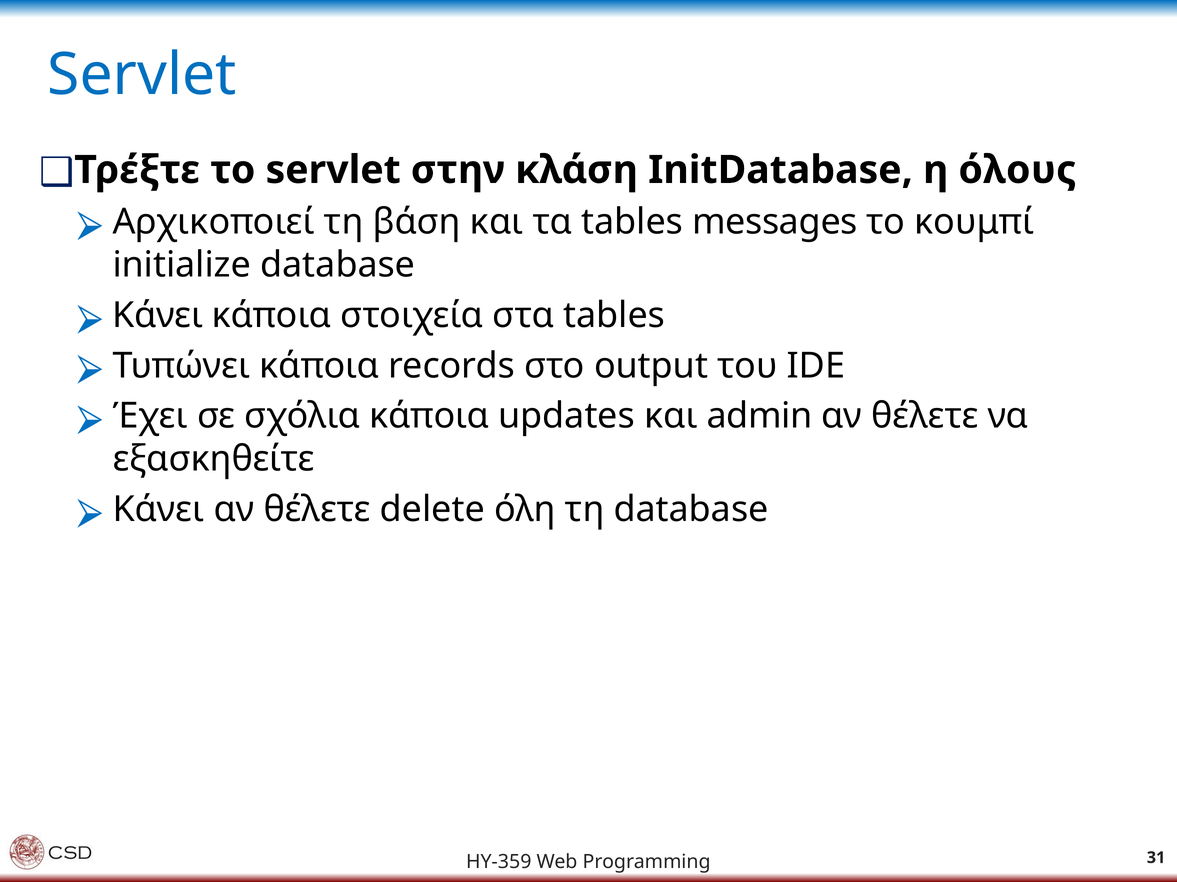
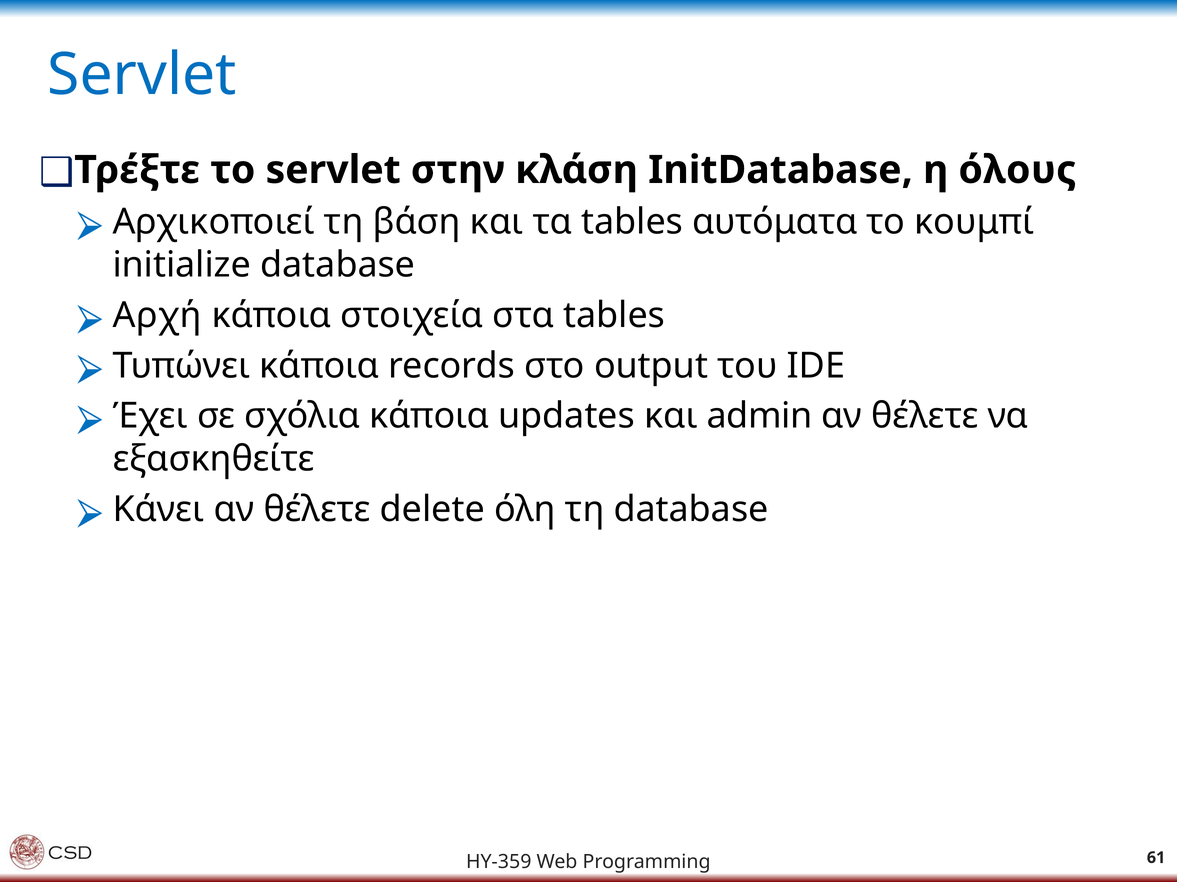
messages: messages -> αυτόματα (775, 222)
Κάνει: Κάνει -> Αρχή (157, 316)
31: 31 -> 61 (1156, 858)
